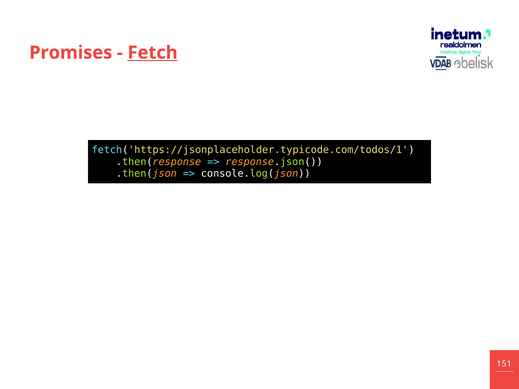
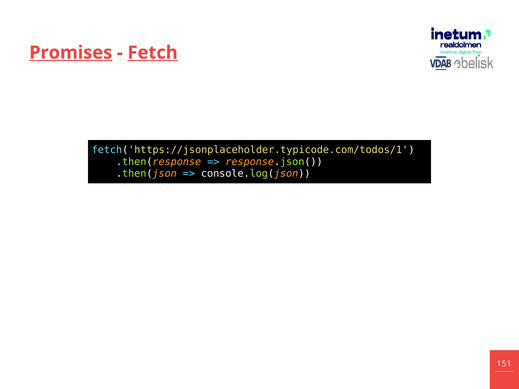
Promises underline: none -> present (71, 53)
